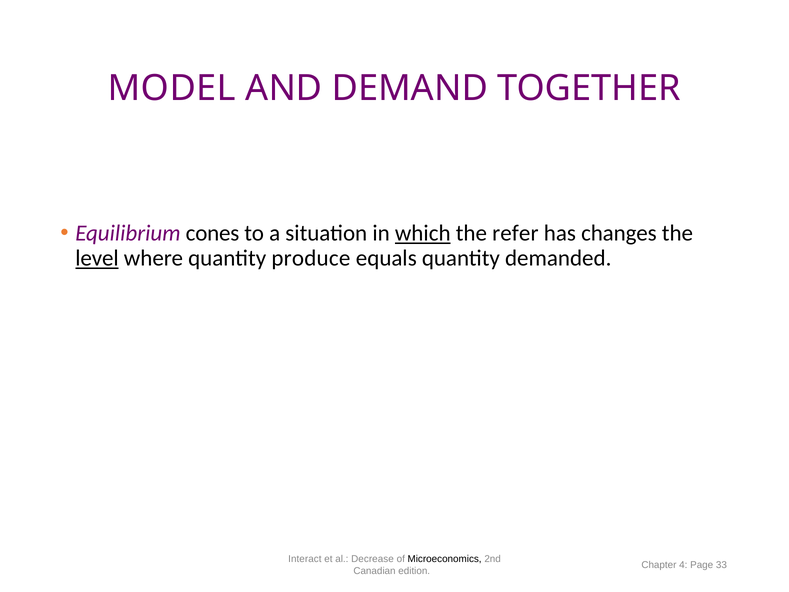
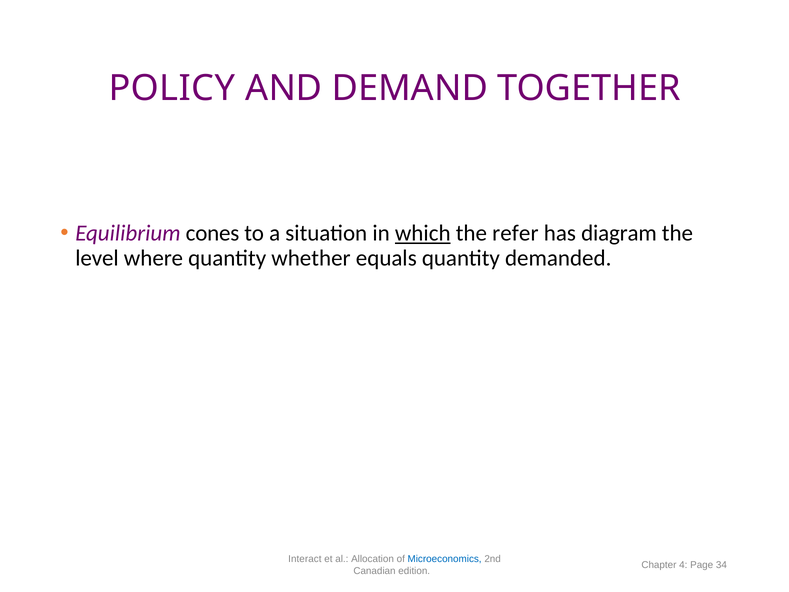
MODEL: MODEL -> POLICY (172, 88)
changes: changes -> diagram (619, 233)
level underline: present -> none (97, 258)
produce: produce -> whether (311, 258)
Decrease: Decrease -> Allocation (373, 559)
Microeconomics colour: black -> blue (445, 559)
33: 33 -> 34 (721, 565)
